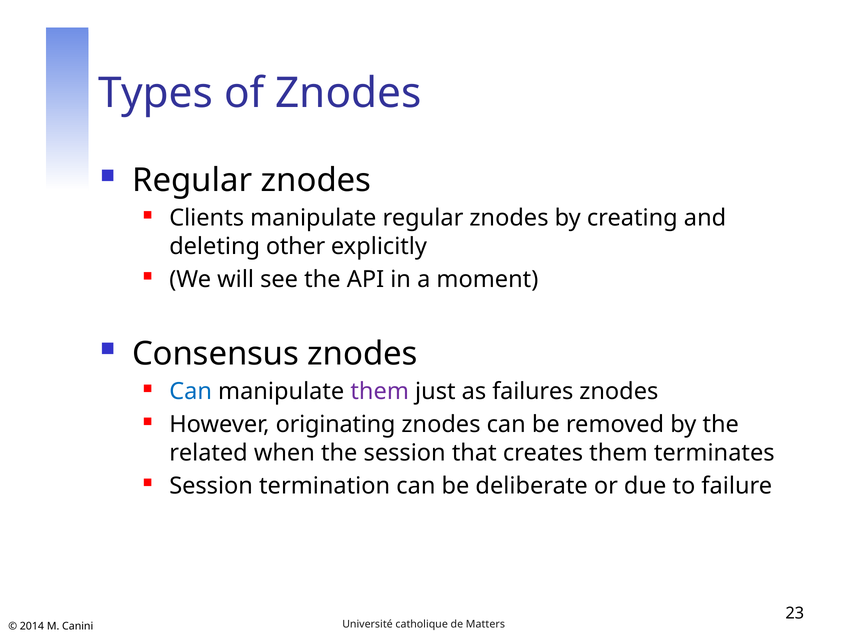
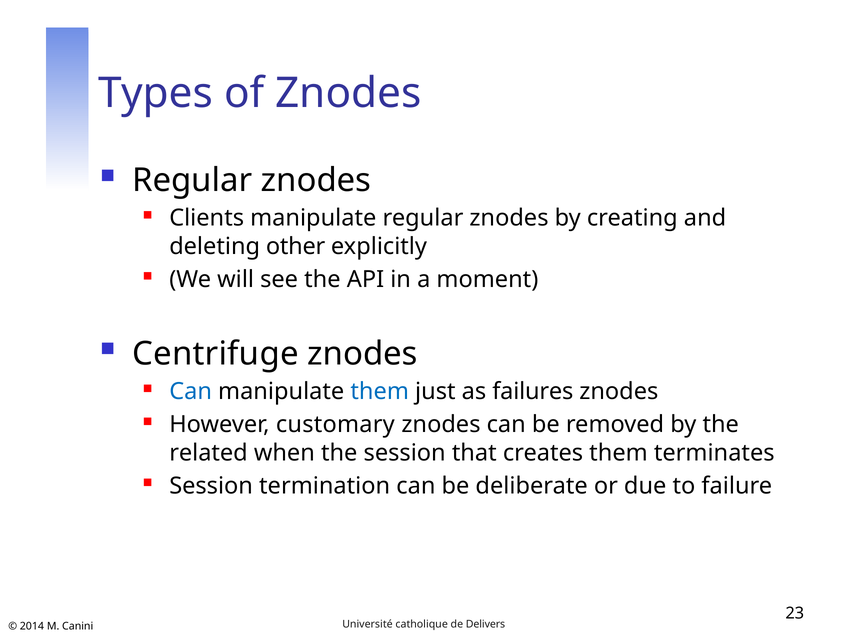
Consensus: Consensus -> Centrifuge (215, 354)
them colour: purple -> blue (380, 392)
originating: originating -> customary (335, 425)
Matters: Matters -> Delivers (485, 624)
